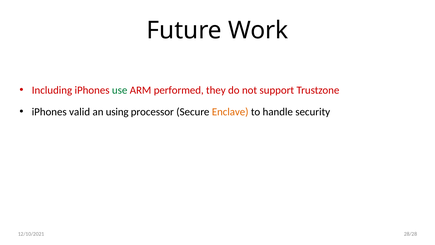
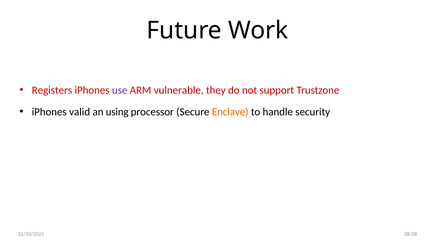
Including: Including -> Registers (52, 90)
use colour: green -> purple (120, 90)
performed: performed -> vulnerable (179, 90)
